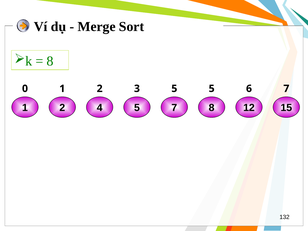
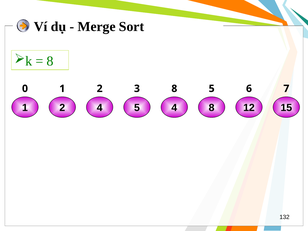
3 5: 5 -> 8 (174, 89)
5 7: 7 -> 4 (174, 108)
